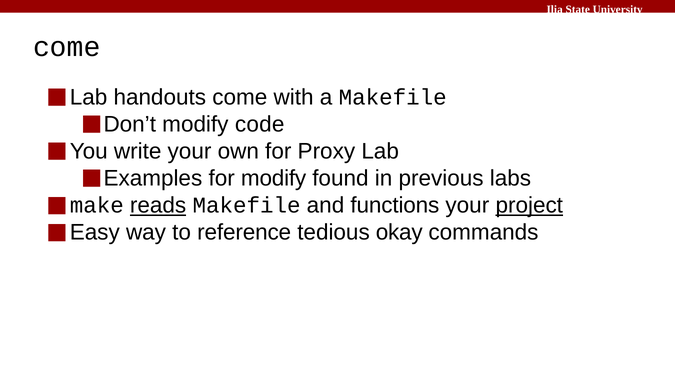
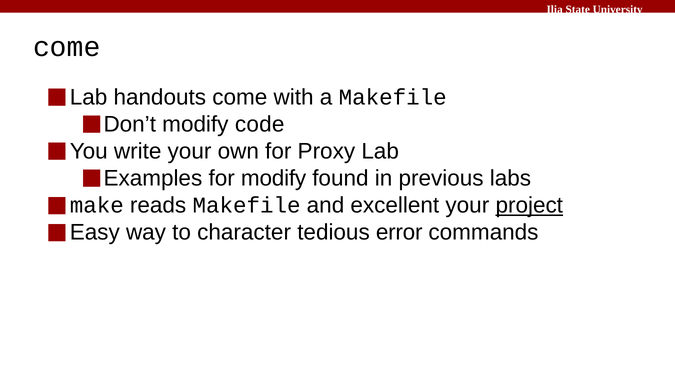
reads underline: present -> none (158, 205)
functions: functions -> excellent (395, 205)
reference: reference -> character (244, 232)
okay: okay -> error (399, 232)
